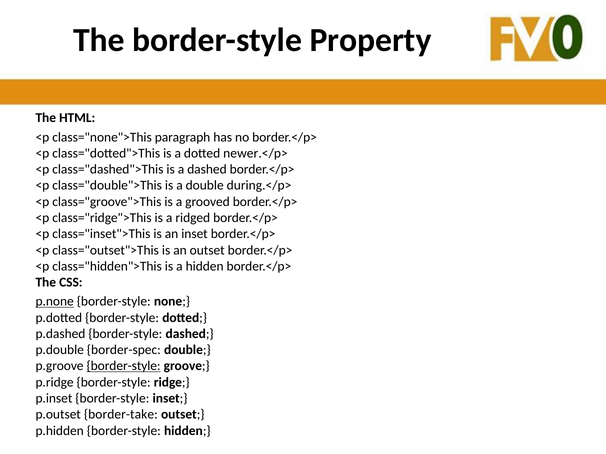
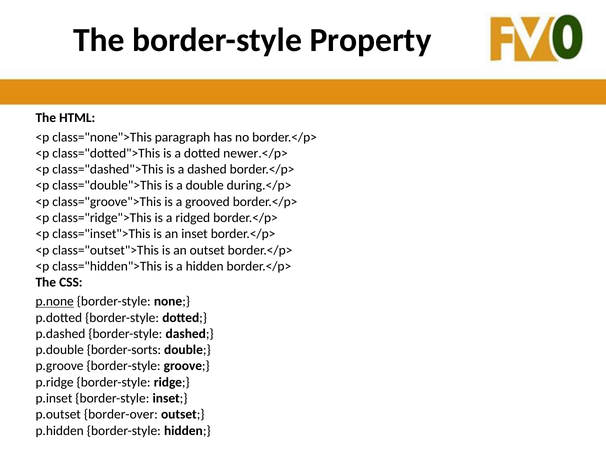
border-spec: border-spec -> border-sorts (124, 350)
border-style underline: present -> none (124, 366)
border-take: border-take -> border-over (121, 415)
